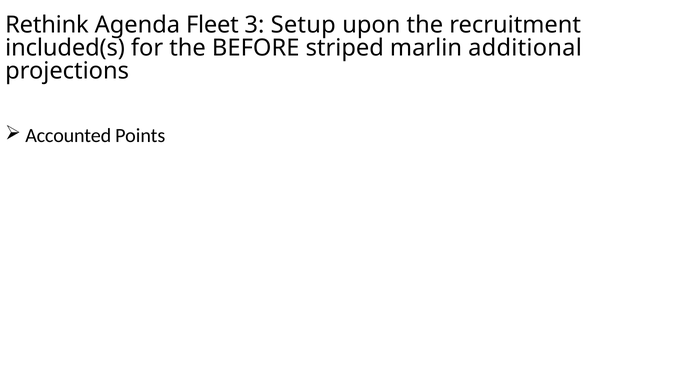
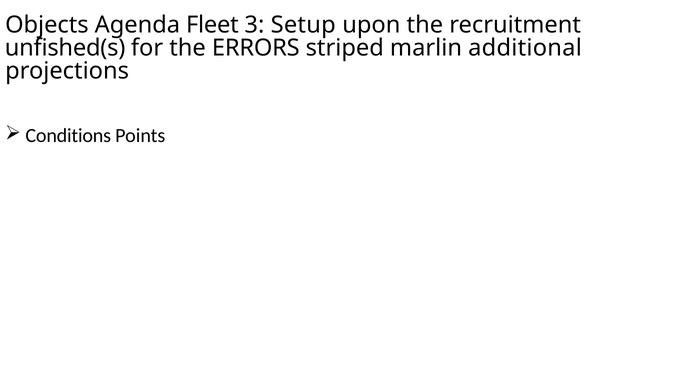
Rethink: Rethink -> Objects (47, 25)
included(s: included(s -> unfished(s (65, 48)
BEFORE: BEFORE -> ERRORS (256, 48)
Accounted: Accounted -> Conditions (68, 136)
